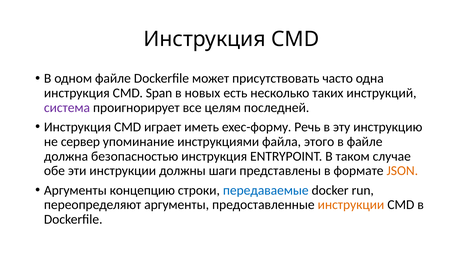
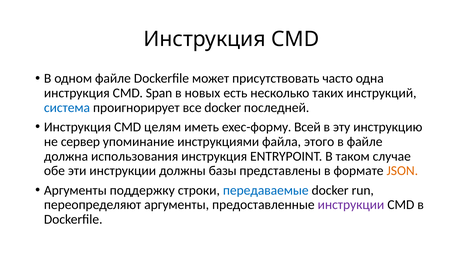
система colour: purple -> blue (67, 107)
все целям: целям -> docker (223, 107)
играет: играет -> целям (163, 127)
Речь: Речь -> Всей (307, 127)
безопасностью: безопасностью -> использования (135, 156)
шаги: шаги -> базы (223, 170)
концепцию: концепцию -> поддержку (142, 190)
инструкции colour: orange -> purple (351, 204)
